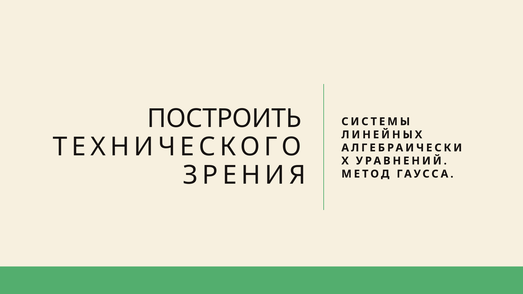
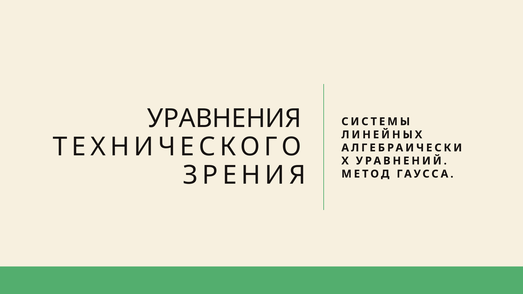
ПОСТРОИТЬ: ПОСТРОИТЬ -> УРАВНЕНИЯ (224, 119)
